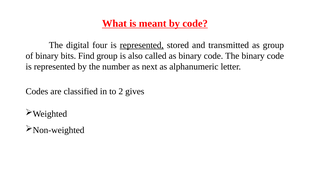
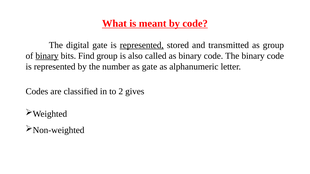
digital four: four -> gate (100, 45)
binary underline: none -> present (47, 56)
as next: next -> gate (150, 67)
